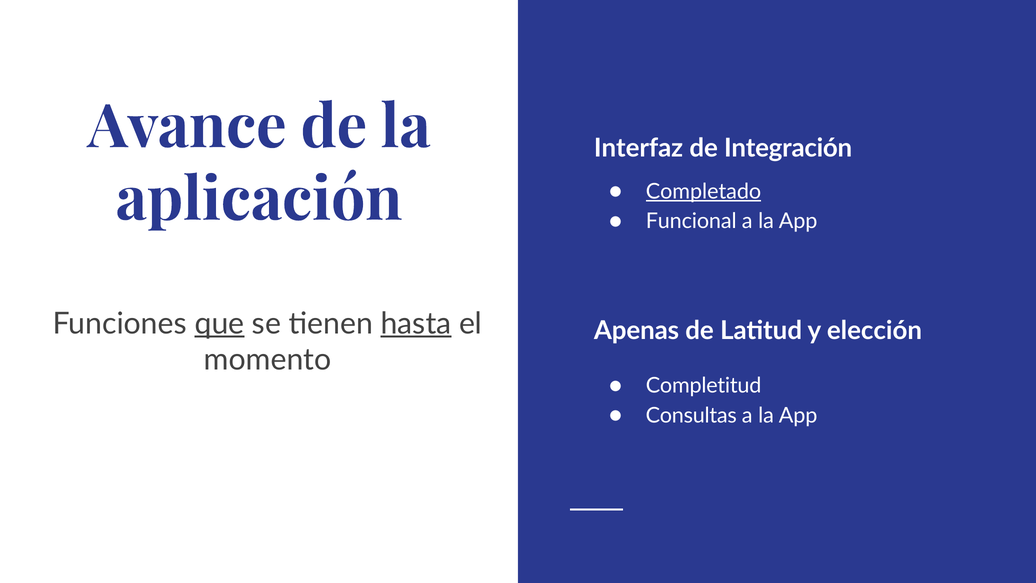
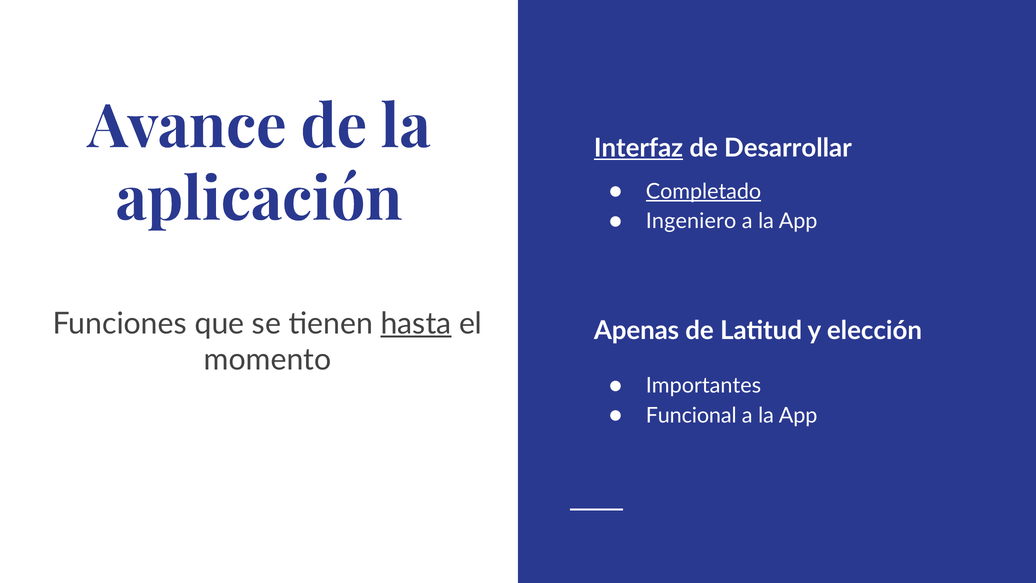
Interfaz underline: none -> present (639, 148)
Integración: Integración -> Desarrollar (788, 148)
Funcional: Funcional -> Ingeniero (691, 221)
que underline: present -> none (219, 323)
Completitud: Completitud -> Importantes (703, 386)
Consultas: Consultas -> Funcional (691, 415)
